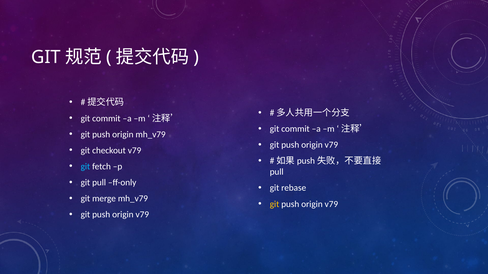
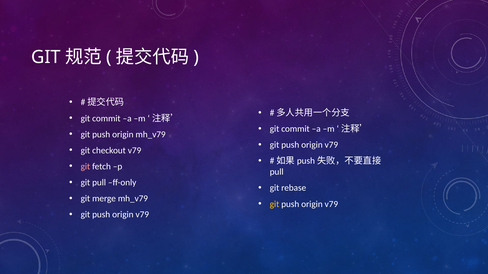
git colour: light blue -> pink (85, 167)
